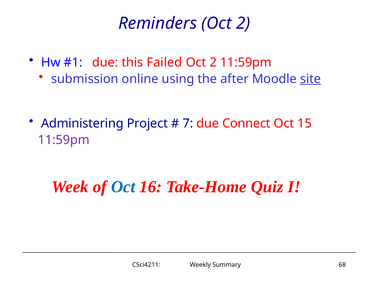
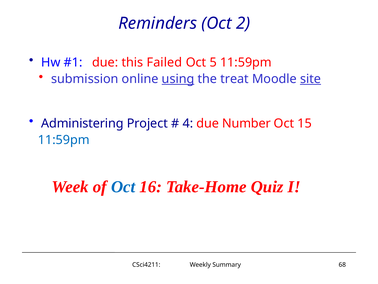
2: 2 -> 5 (213, 62)
using underline: none -> present (178, 79)
after: after -> treat (235, 79)
7: 7 -> 4 (188, 123)
Connect: Connect -> Number (246, 123)
11:59pm colour: purple -> blue (64, 140)
